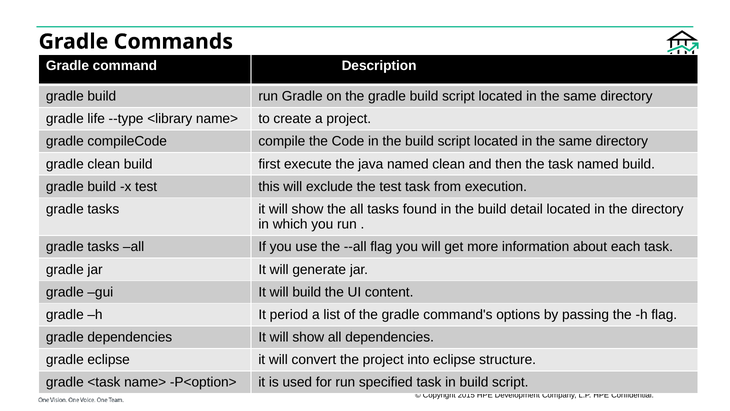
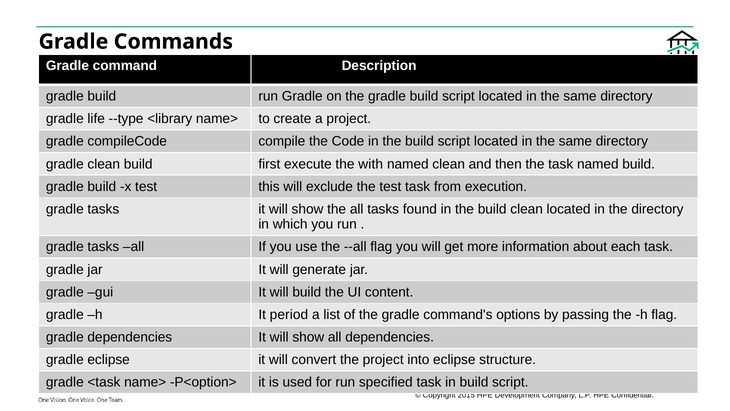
java: java -> with (371, 164)
build detail: detail -> clean (527, 209)
